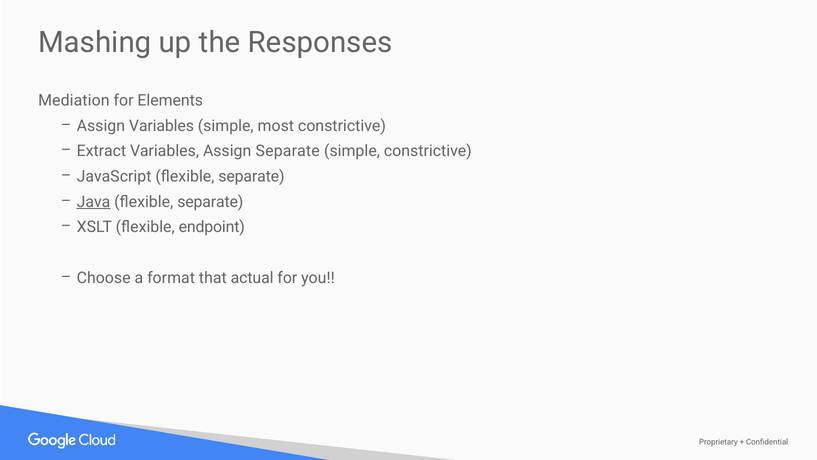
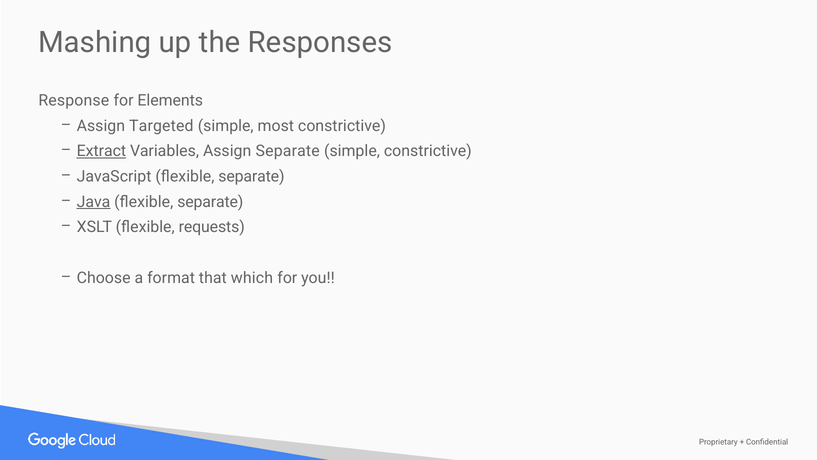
Mediation: Mediation -> Response (74, 100)
Assign Variables: Variables -> Targeted (161, 126)
Extract underline: none -> present (101, 151)
endpoint: endpoint -> requests (212, 227)
actual: actual -> which (252, 278)
